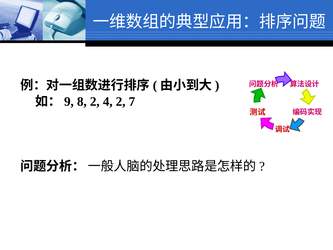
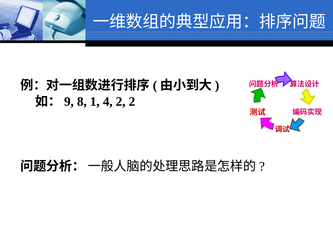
8 2: 2 -> 1 (95, 102)
2 7: 7 -> 2 (132, 102)
